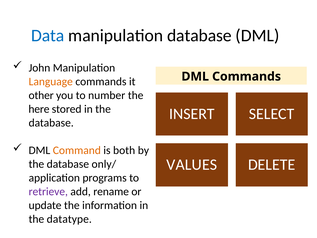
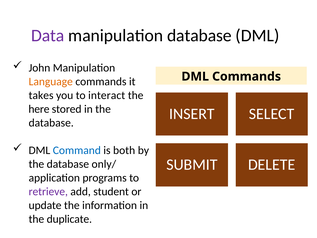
Data colour: blue -> purple (48, 36)
other: other -> takes (41, 95)
number: number -> interact (107, 95)
Command colour: orange -> blue (77, 150)
VALUES: VALUES -> SUBMIT (192, 165)
rename: rename -> student (111, 191)
datatype: datatype -> duplicate (69, 219)
